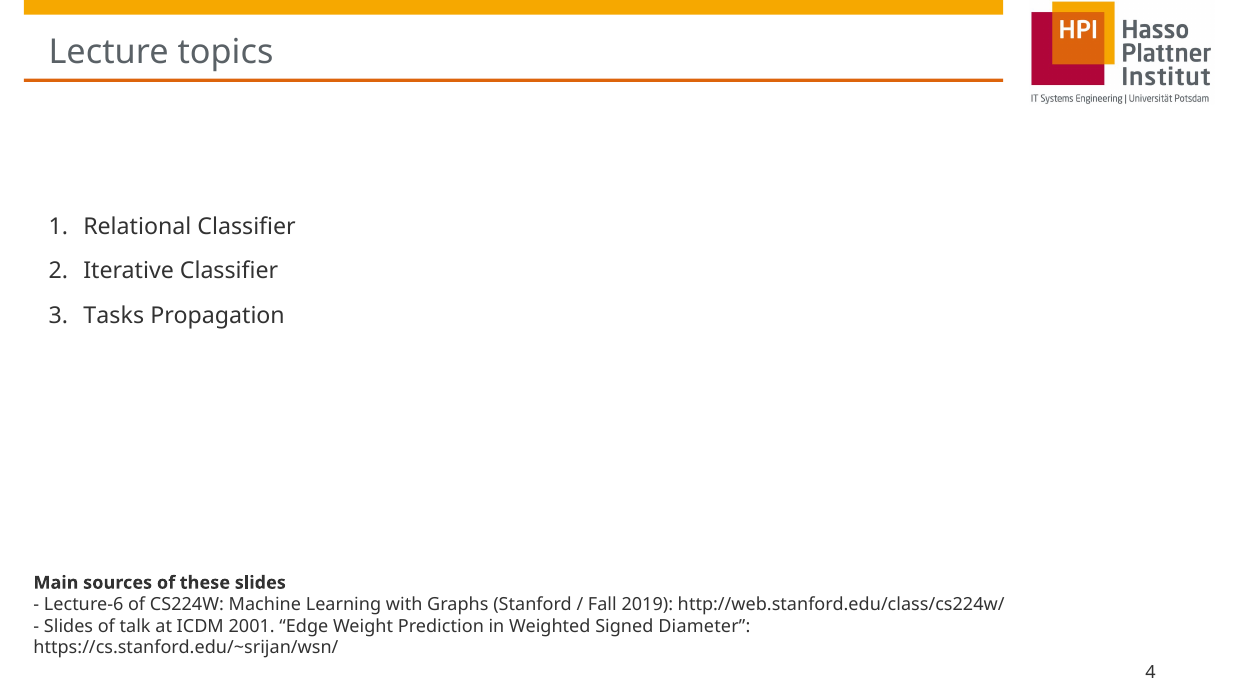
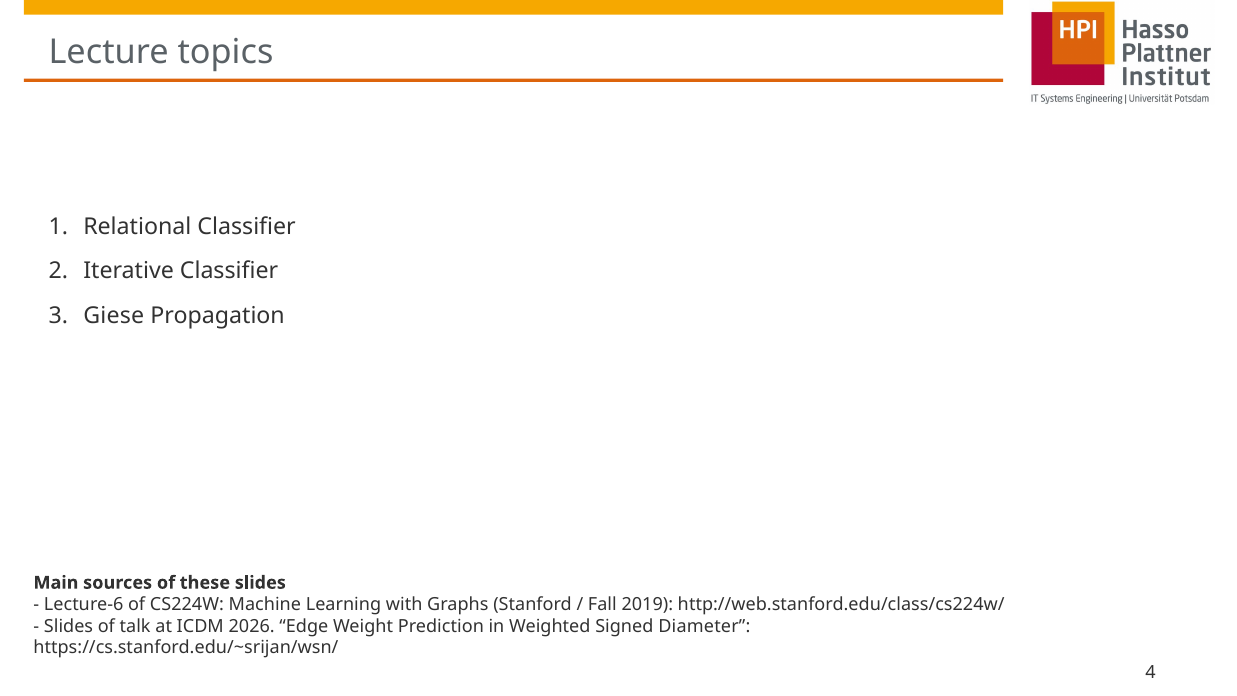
Tasks: Tasks -> Giese (114, 316)
2001: 2001 -> 2026 (252, 626)
